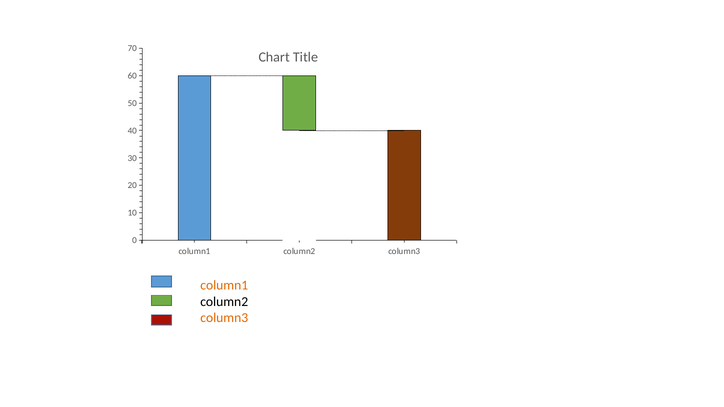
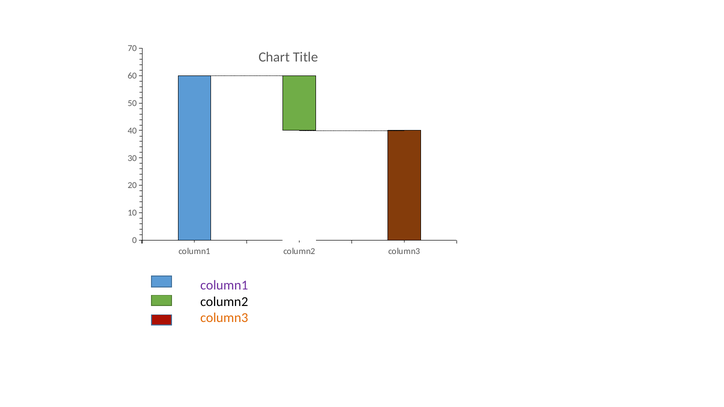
column1 colour: orange -> purple (224, 285)
